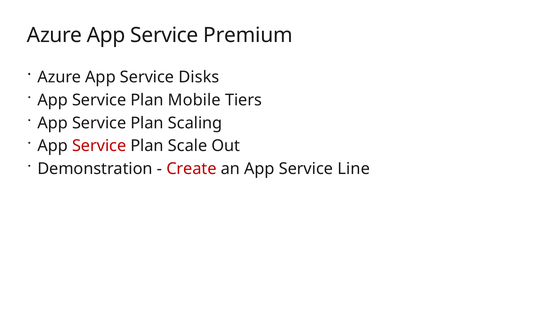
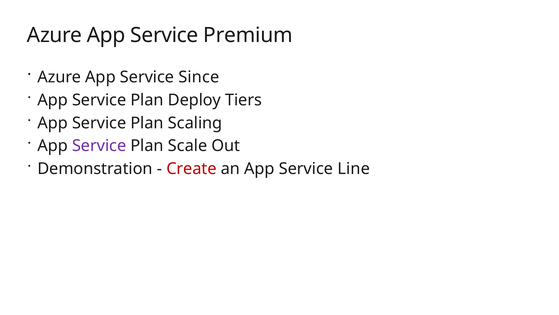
Disks: Disks -> Since (199, 77)
Mobile: Mobile -> Deploy (194, 100)
Service colour: red -> purple (99, 146)
